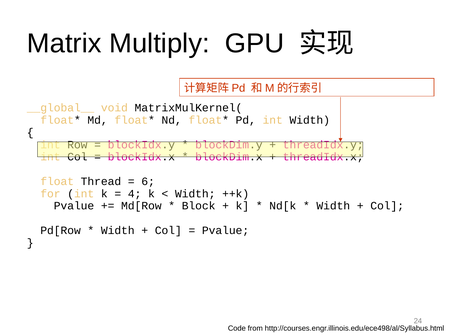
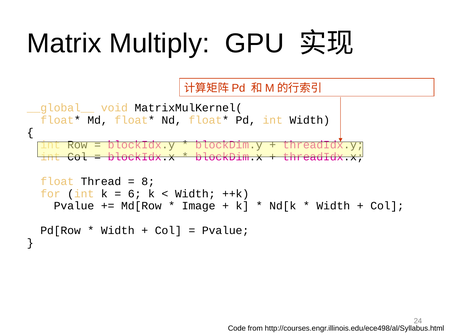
6: 6 -> 8 (148, 182)
4: 4 -> 6 (135, 194)
Block: Block -> Image (199, 206)
